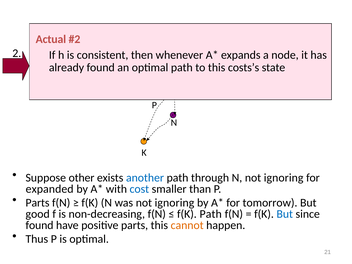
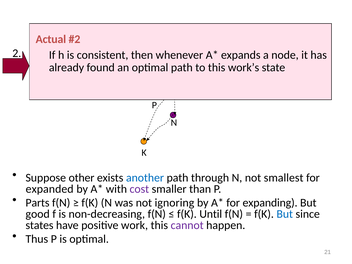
costs’s: costs’s -> work’s (244, 68)
N not ignoring: ignoring -> smallest (284, 178)
cost colour: blue -> purple (139, 189)
tomorrow: tomorrow -> expanding (270, 203)
f(K Path: Path -> Until (211, 214)
found: found -> states (39, 225)
positive parts: parts -> work (135, 225)
cannot colour: orange -> purple (187, 225)
